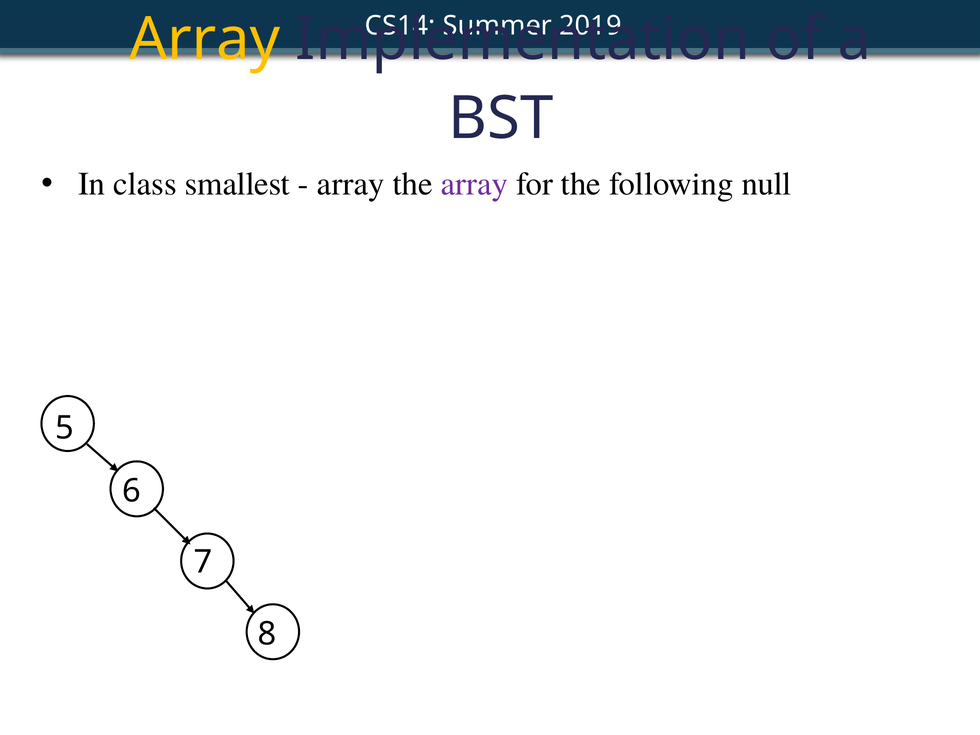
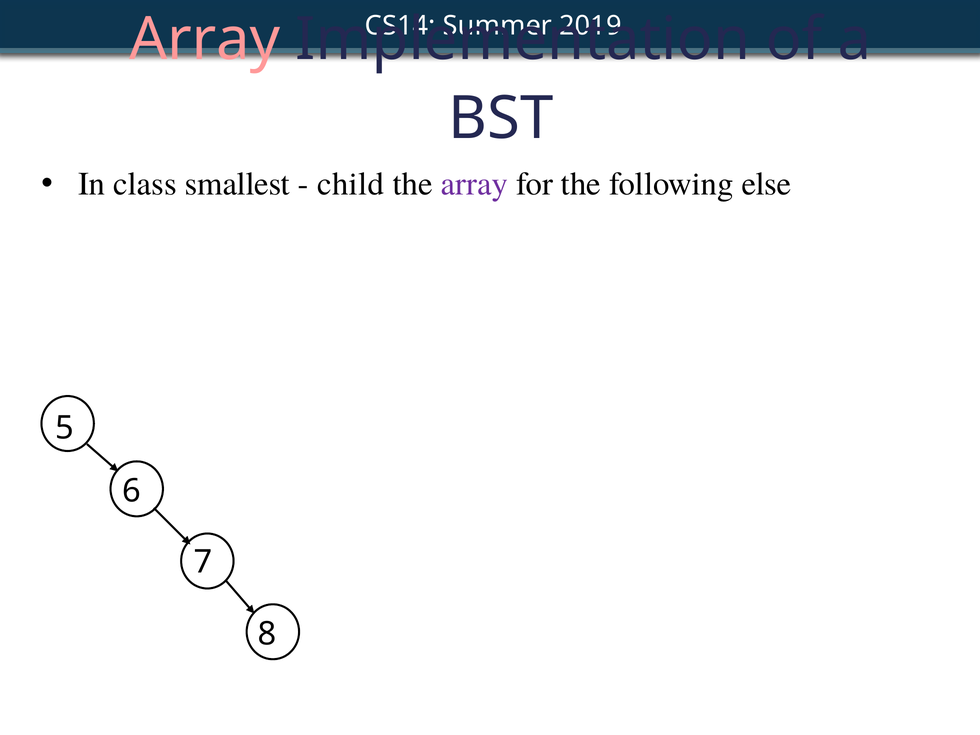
Array colour: yellow -> pink (205, 40)
array: array -> child (351, 184)
null: null -> else (766, 184)
